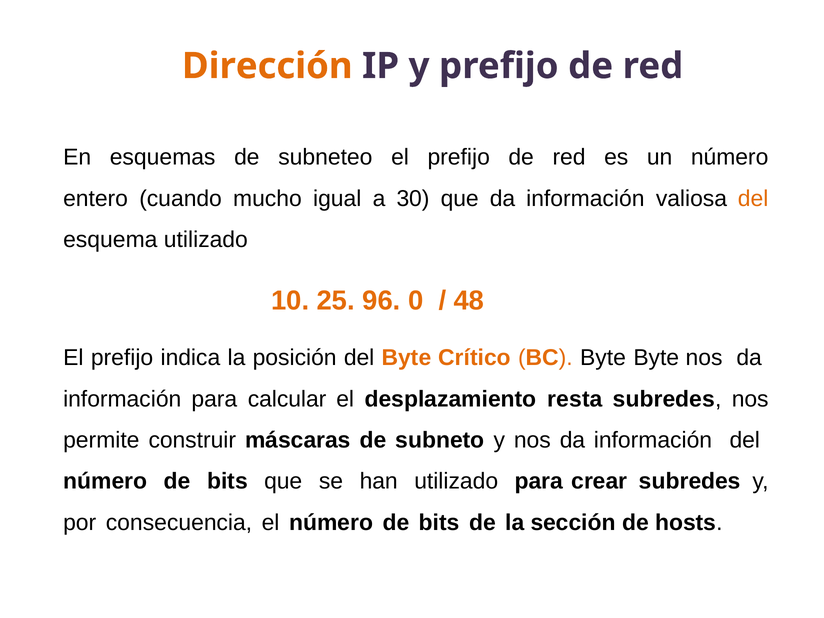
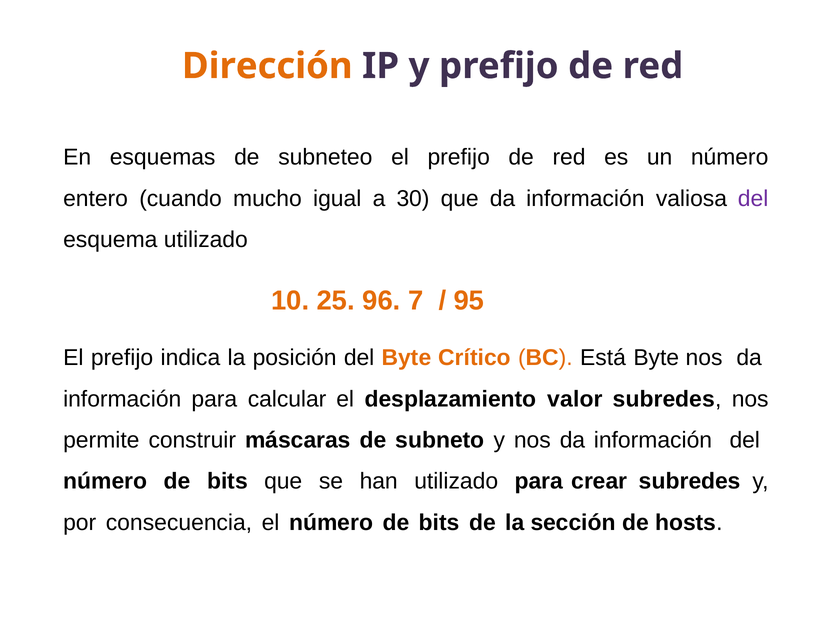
del colour: orange -> purple (753, 199)
0: 0 -> 7 (416, 300)
48: 48 -> 95 (469, 300)
BC Byte: Byte -> Está (603, 358)
resta: resta -> valor (575, 399)
